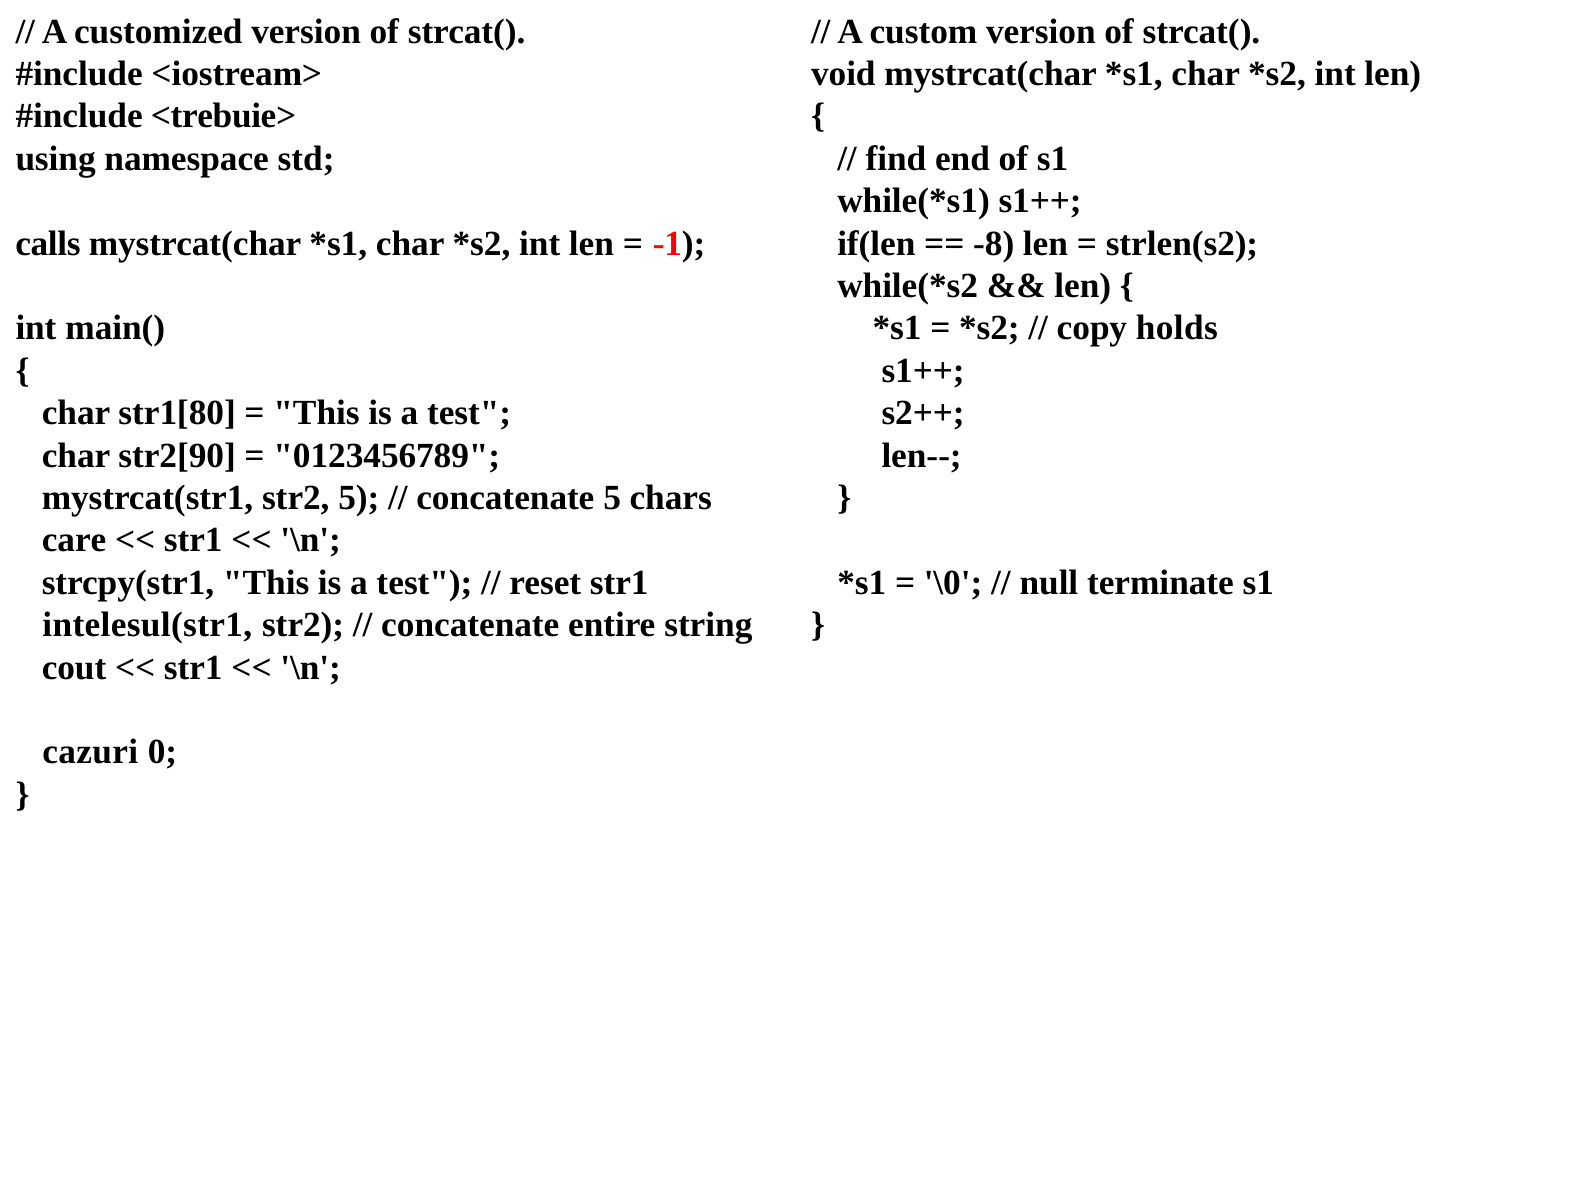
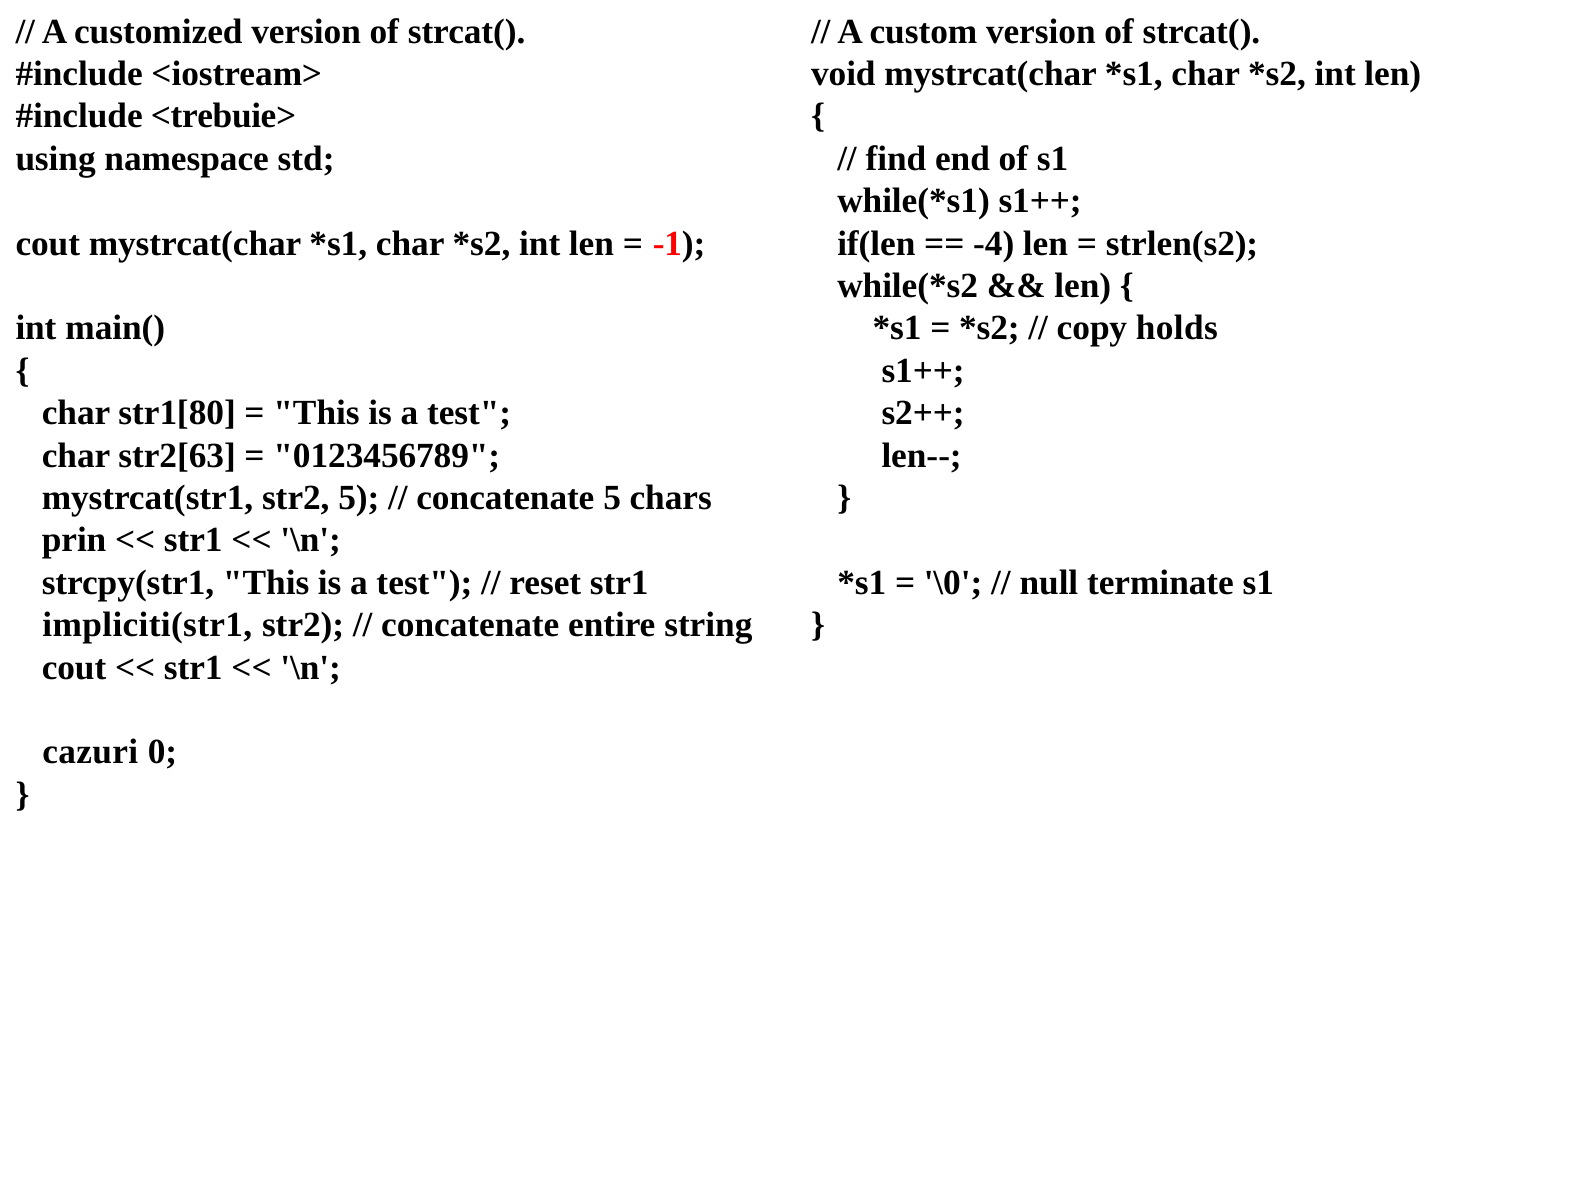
calls: calls -> cout (48, 243)
-8: -8 -> -4 (994, 244)
str2[90: str2[90 -> str2[63 (177, 455)
care: care -> prin (74, 540)
intelesul(str1: intelesul(str1 -> impliciti(str1 (147, 625)
